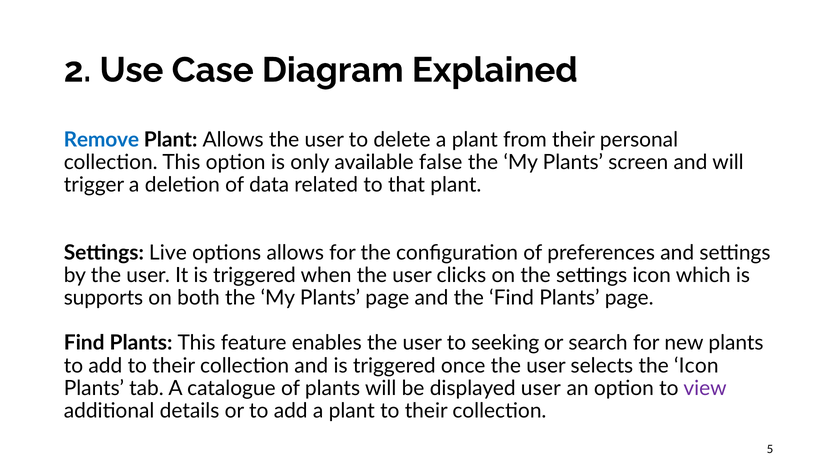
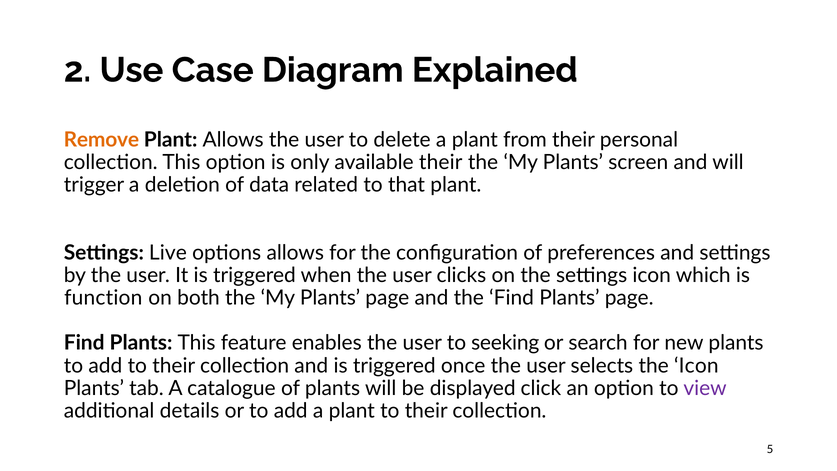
Remove colour: blue -> orange (101, 140)
available false: false -> their (441, 162)
supports: supports -> function (103, 298)
displayed user: user -> click (541, 388)
